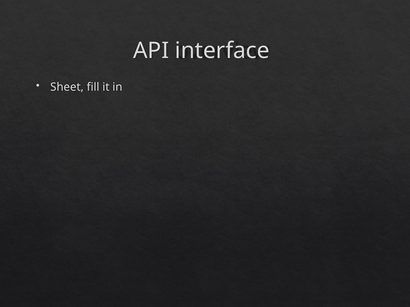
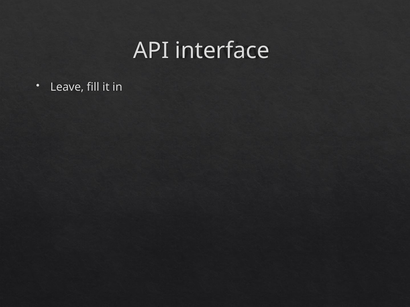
Sheet: Sheet -> Leave (67, 87)
